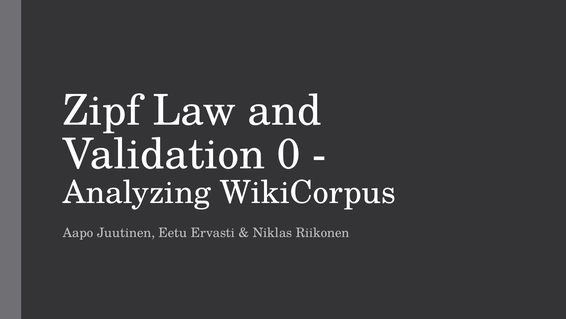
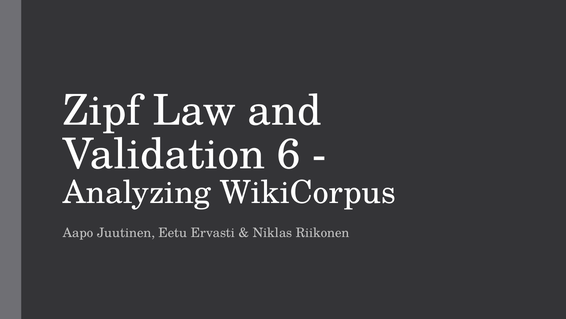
0: 0 -> 6 (289, 154)
